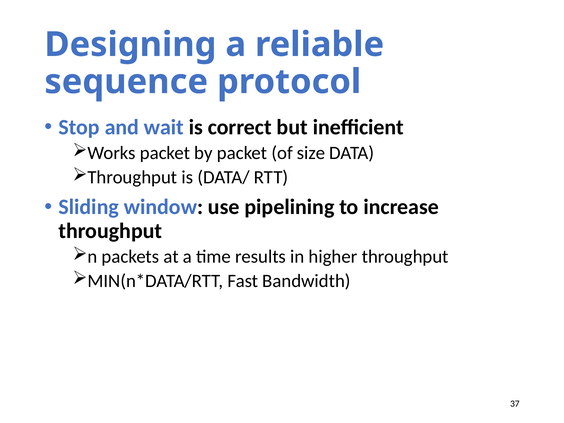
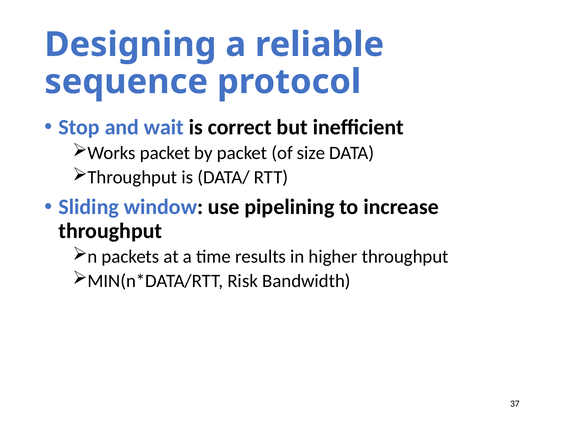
Fast: Fast -> Risk (243, 281)
